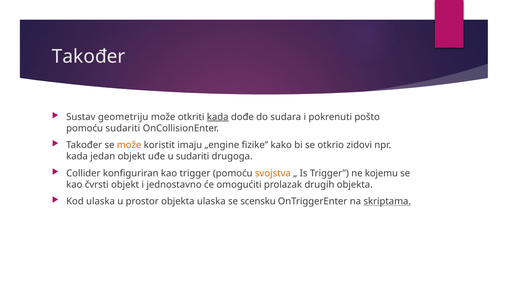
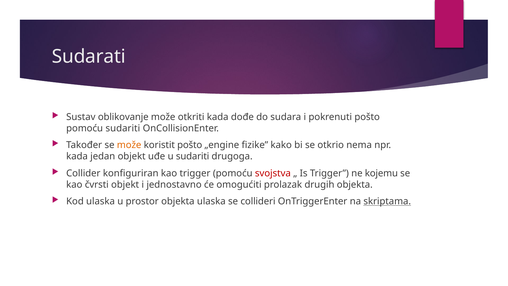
Također: Također -> Sudarati (89, 57)
geometriju: geometriju -> oblikovanje (123, 117)
kada underline: present -> none (218, 117)
koristit imaju: imaju -> pošto (190, 145)
zidovi: zidovi -> nema (359, 145)
svojstva colour: orange -> red (273, 173)
scensku: scensku -> collideri (258, 201)
